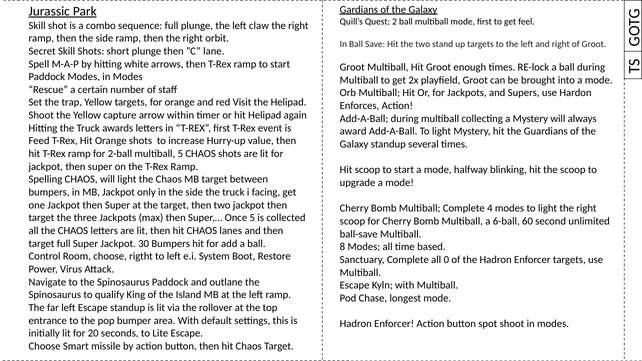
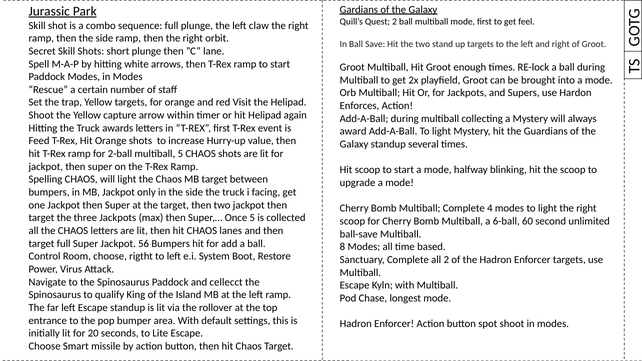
30: 30 -> 56 (144, 244)
all 0: 0 -> 2 (446, 260)
outlane: outlane -> cellecct (226, 282)
